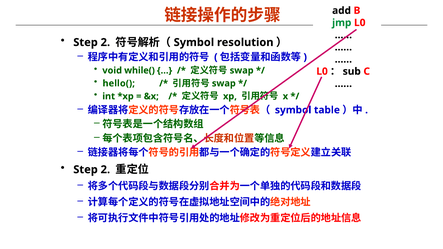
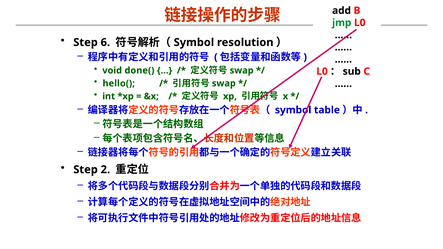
2: 2 -> 6 (105, 42)
while(: while( -> done( (139, 71)
